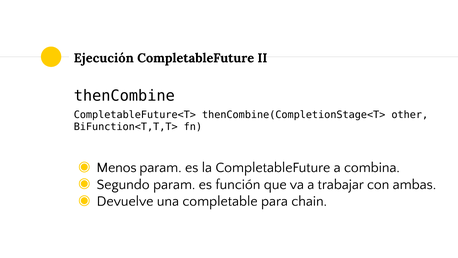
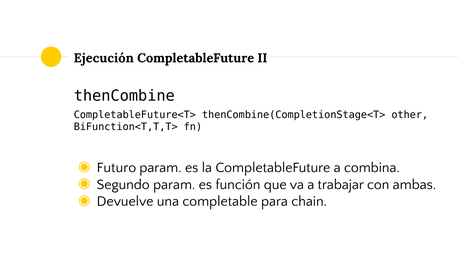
Menos: Menos -> Futuro (116, 167)
